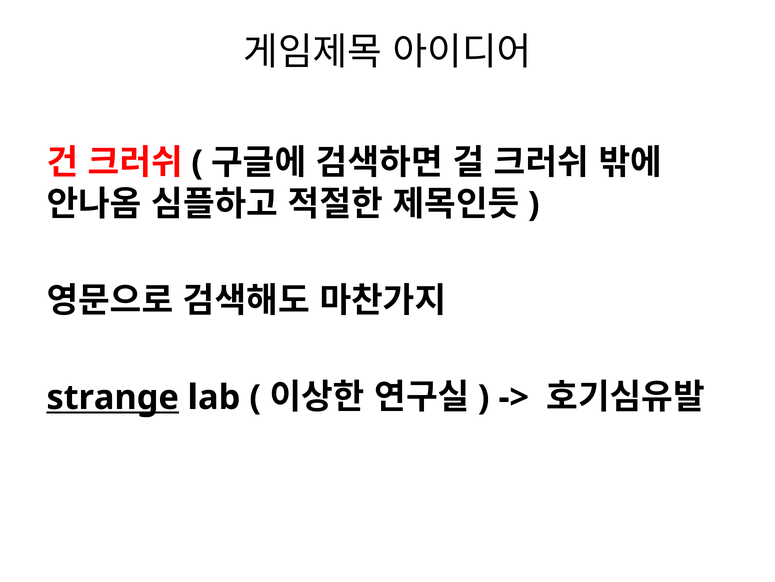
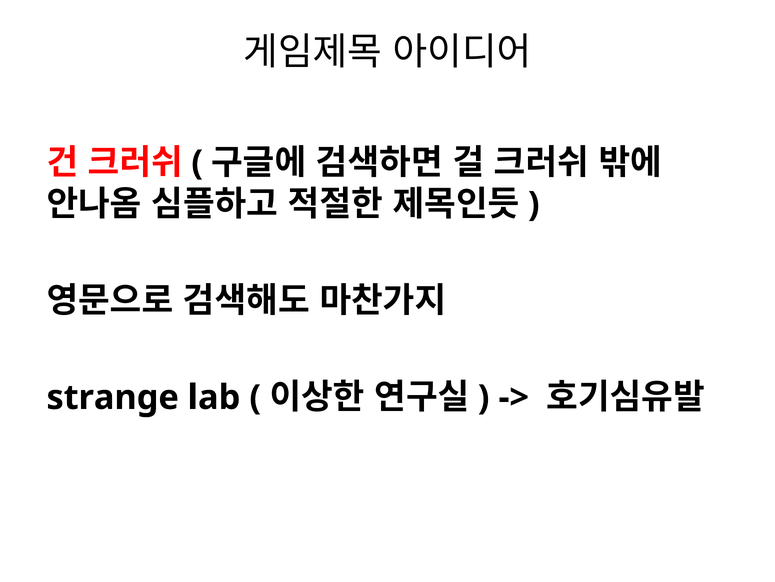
strange underline: present -> none (113, 397)
